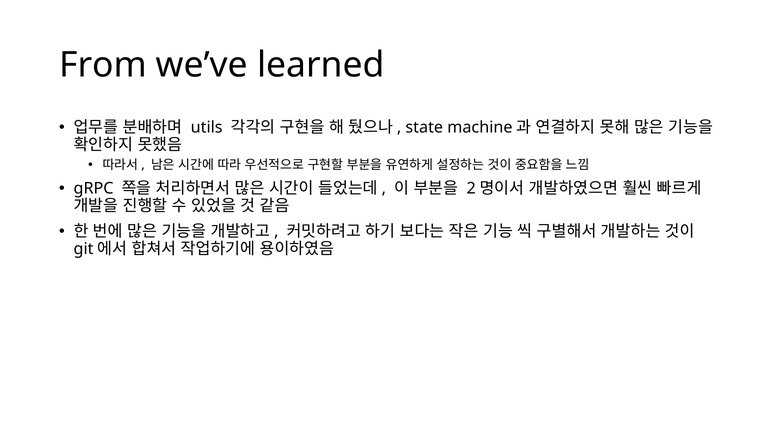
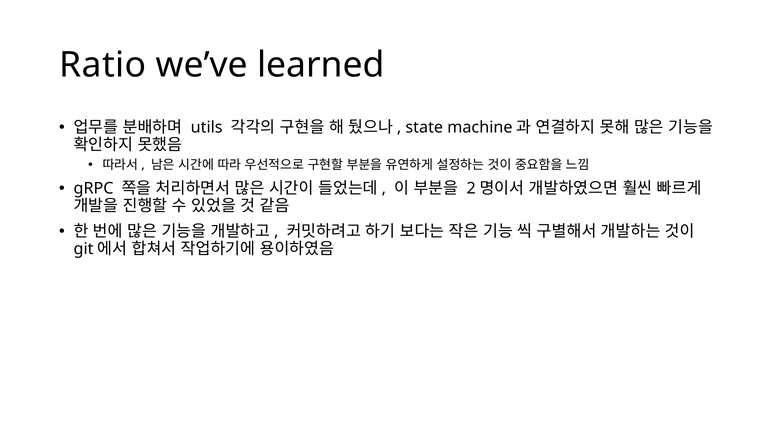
From: From -> Ratio (103, 65)
